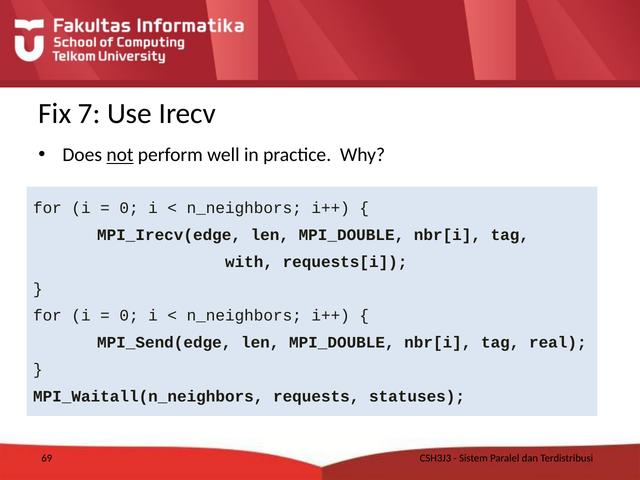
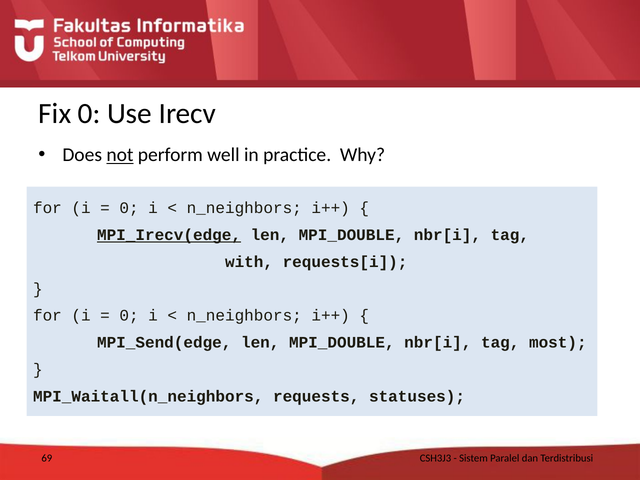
Fix 7: 7 -> 0 (89, 113)
MPI_Irecv(edge underline: none -> present (169, 235)
real: real -> most (558, 343)
